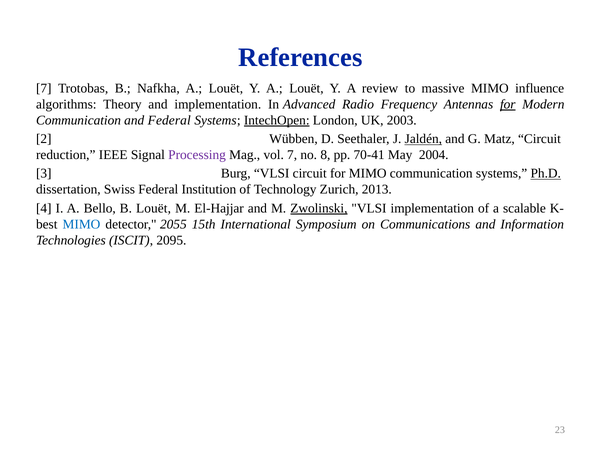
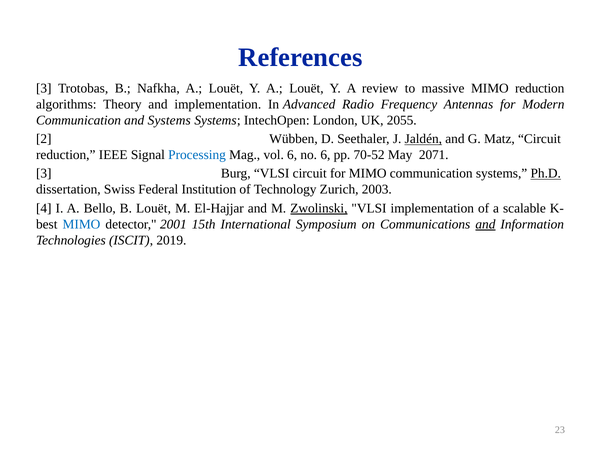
7: 7 -> 3 (44, 88)
MIMO influence: influence -> reduction (540, 88)
for underline: present -> none (508, 104)
and Federal: Federal -> Systems (169, 120)
IntechOpen underline: present -> none (277, 120)
2003: 2003 -> 2055 (402, 120)
Processing colour: purple -> blue (197, 155)
vol 7: 7 -> 6 (292, 155)
no 8: 8 -> 6 (325, 155)
70‐41: 70‐41 -> 70‐52 (369, 155)
2004: 2004 -> 2071 (434, 155)
2013: 2013 -> 2003 (377, 190)
2055: 2055 -> 2001 (173, 225)
and underline: none -> present (485, 225)
2095: 2095 -> 2019 (171, 241)
